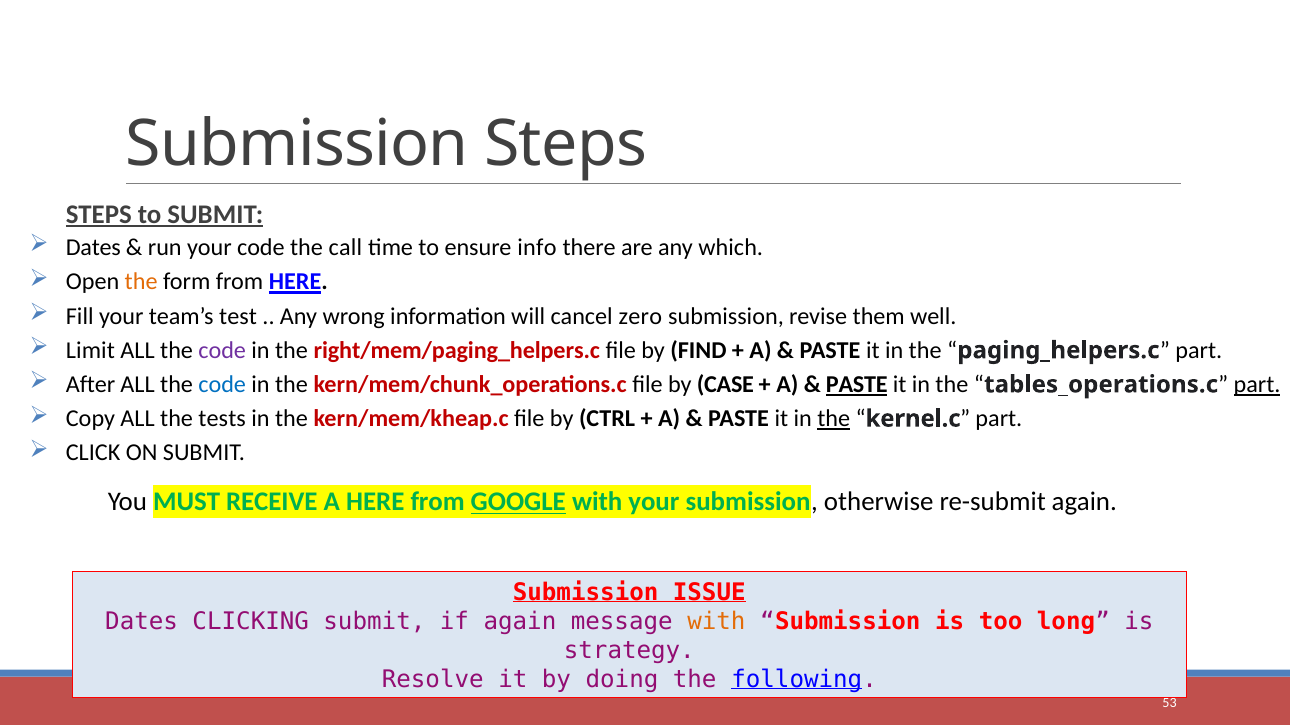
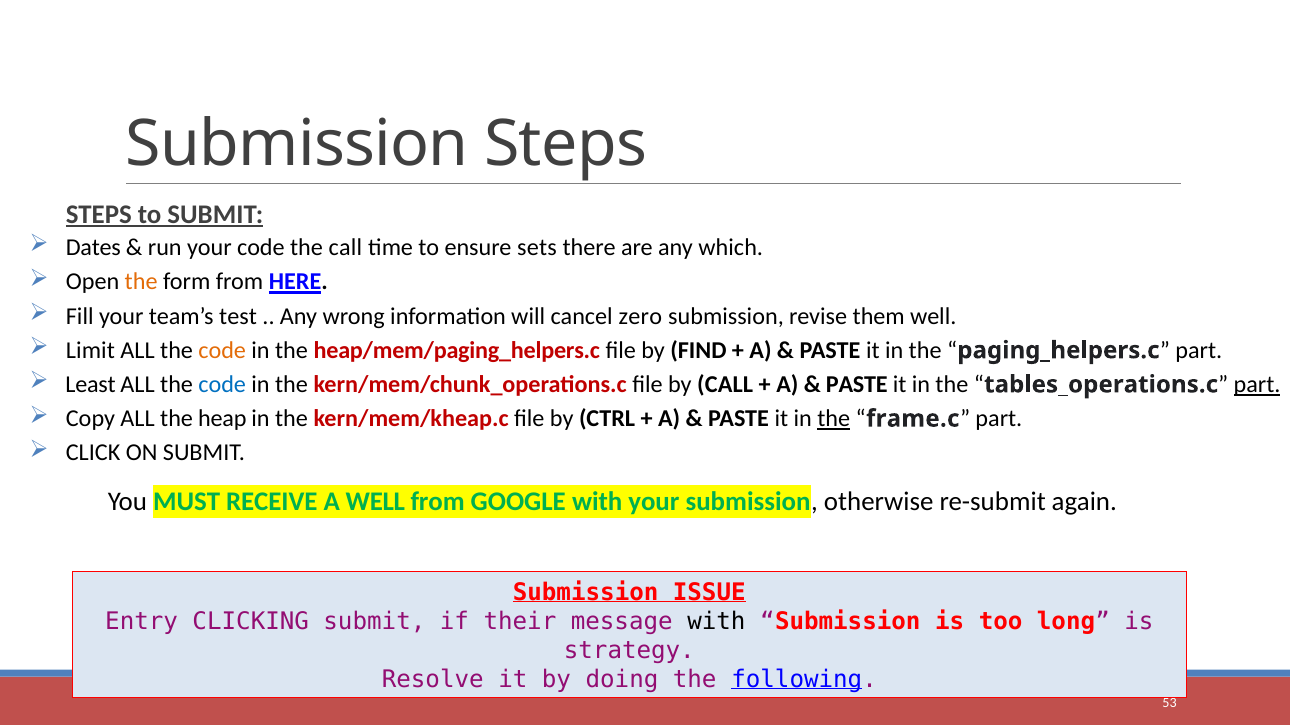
info: info -> sets (537, 248)
code colour: purple -> orange (222, 351)
right/mem/paging_helpers.c: right/mem/paging_helpers.c -> heap/mem/paging_helpers.c (457, 351)
After: After -> Least (91, 385)
by CASE: CASE -> CALL (725, 385)
PASTE underline: present -> none (857, 385)
tests: tests -> heap (222, 419)
kernel.c: kernel.c -> frame.c (913, 419)
A HERE: HERE -> WELL (375, 502)
GOOGLE underline: present -> none (518, 502)
Dates: Dates -> Entry (142, 622)
if again: again -> their (520, 622)
with colour: orange -> black (716, 622)
